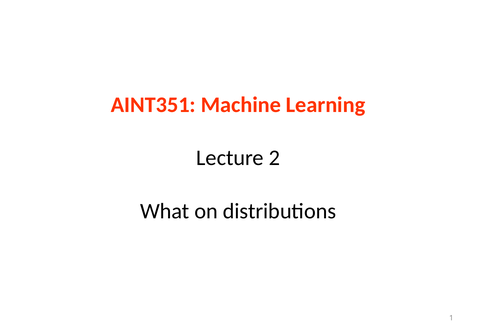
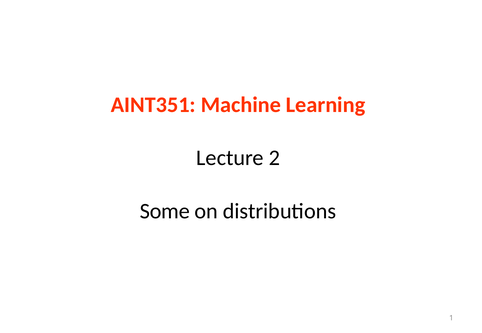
What: What -> Some (165, 212)
